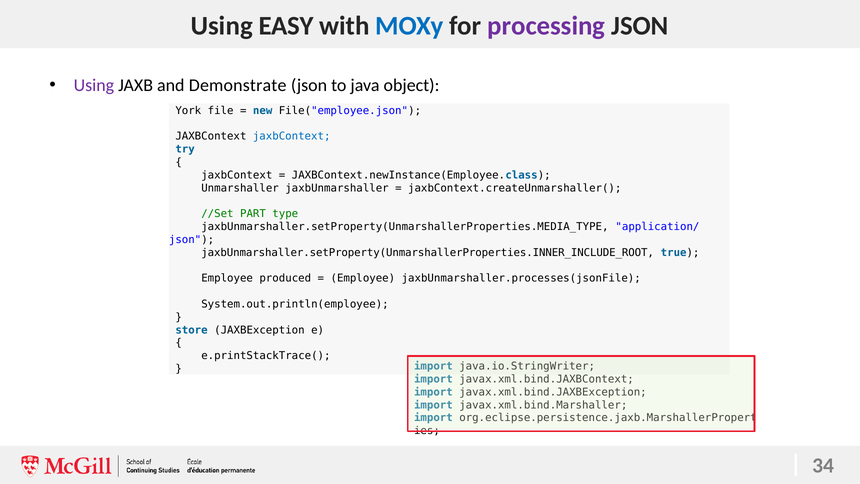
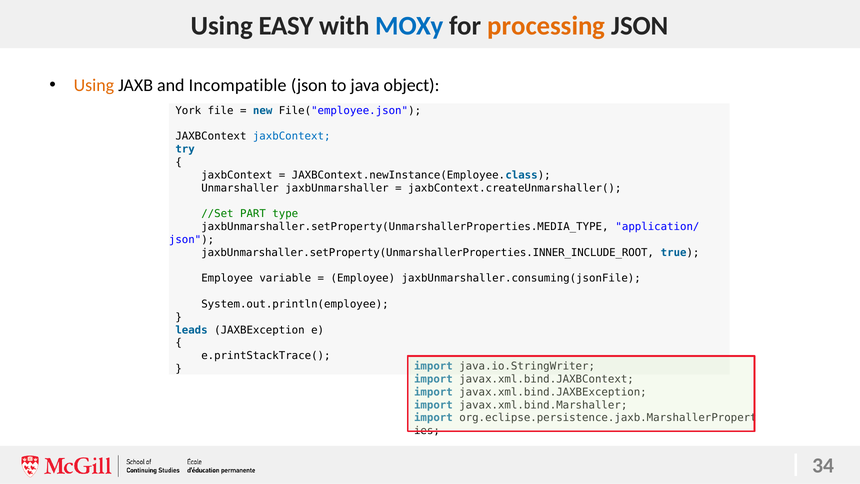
processing colour: purple -> orange (546, 26)
Using colour: purple -> orange (94, 85)
Demonstrate: Demonstrate -> Incompatible (238, 85)
produced: produced -> variable (285, 278)
jaxbUnmarshaller.processes(jsonFile: jaxbUnmarshaller.processes(jsonFile -> jaxbUnmarshaller.consuming(jsonFile (521, 278)
store: store -> leads (192, 330)
